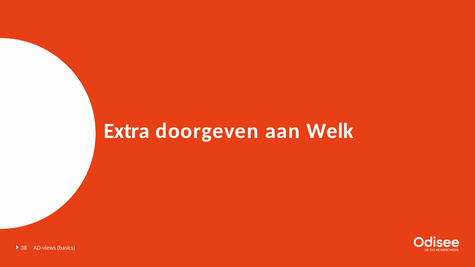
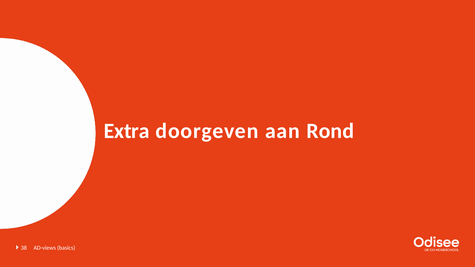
Welk: Welk -> Rond (330, 131)
